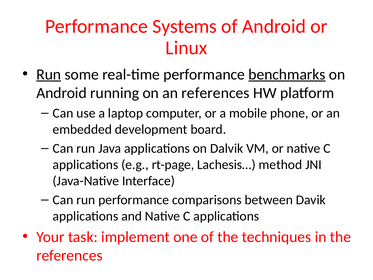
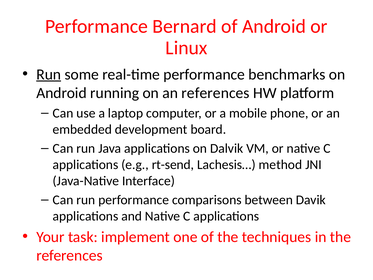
Systems: Systems -> Bernard (185, 26)
benchmarks underline: present -> none (287, 74)
rt-page: rt-page -> rt-send (173, 165)
